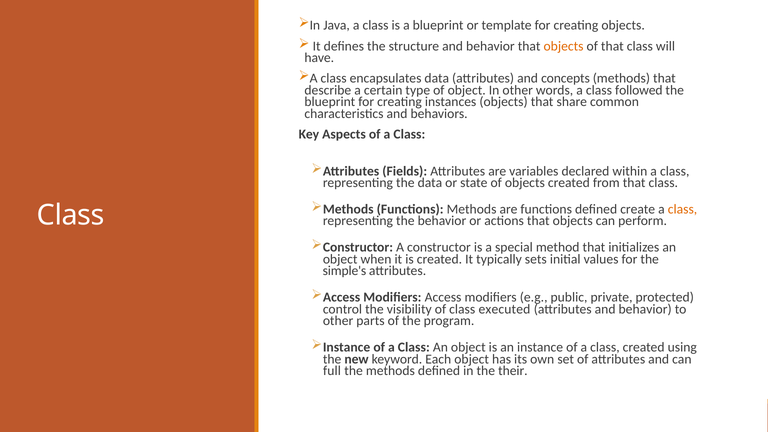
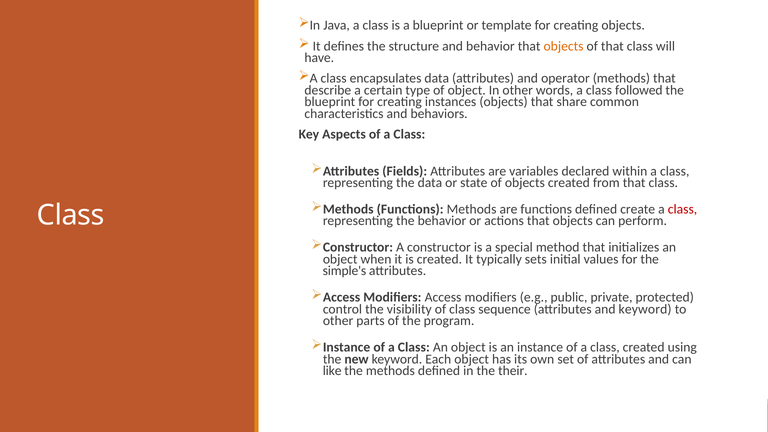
concepts: concepts -> operator (565, 78)
class colour: orange -> red (682, 209)
executed: executed -> sequence (505, 309)
attributes and behavior: behavior -> keyword (645, 309)
full: full -> like (332, 371)
